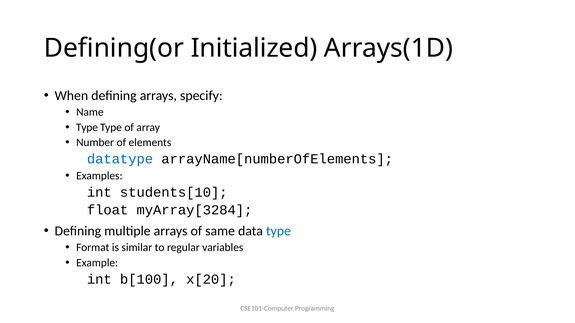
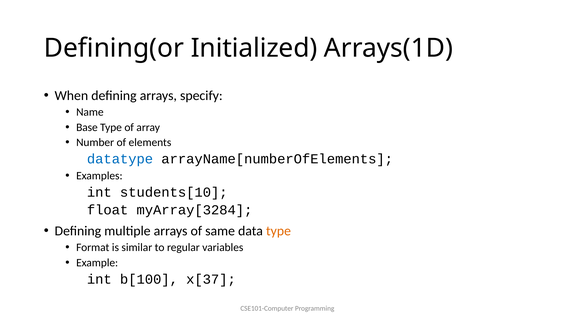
Type: Type -> Base (87, 127)
type colour: blue -> orange (278, 231)
x[20: x[20 -> x[37 (211, 280)
